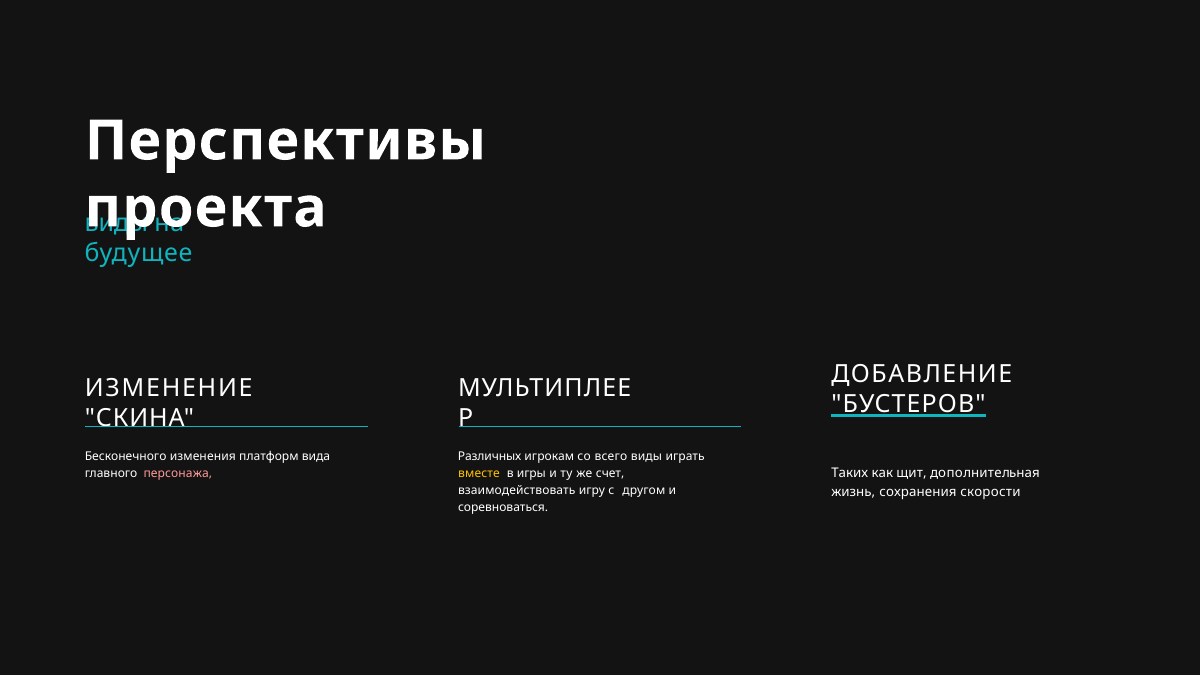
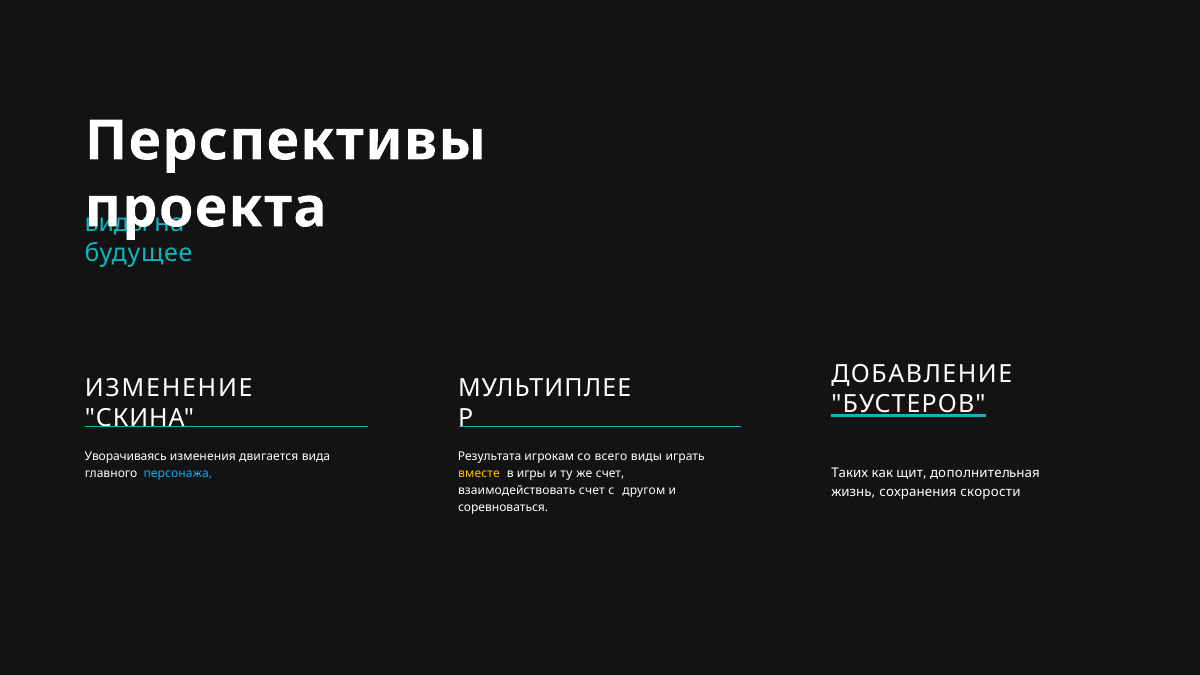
Бесконечного: Бесконечного -> Уворачиваясь (126, 457)
платформ: платформ -> двигается (269, 457)
Различных: Различных -> Результата (490, 457)
персонажа colour: pink -> light blue (178, 474)
взаимодействовать игру: игру -> счет (592, 490)
